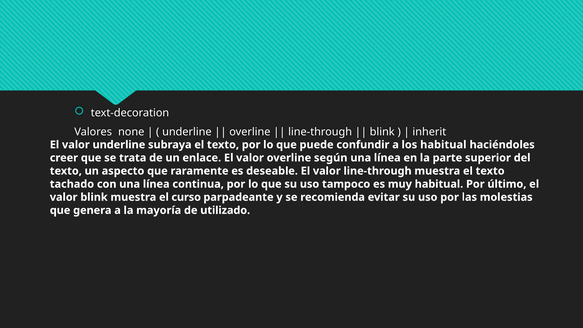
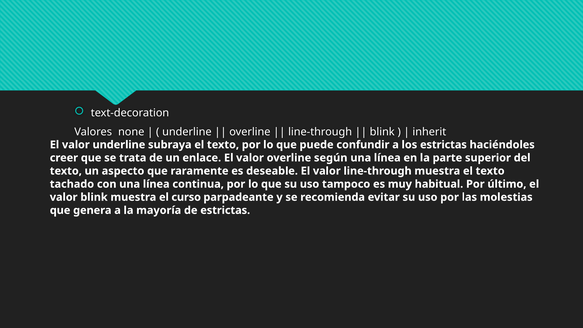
los habitual: habitual -> estrictas (443, 145)
de utilizado: utilizado -> estrictas (225, 210)
